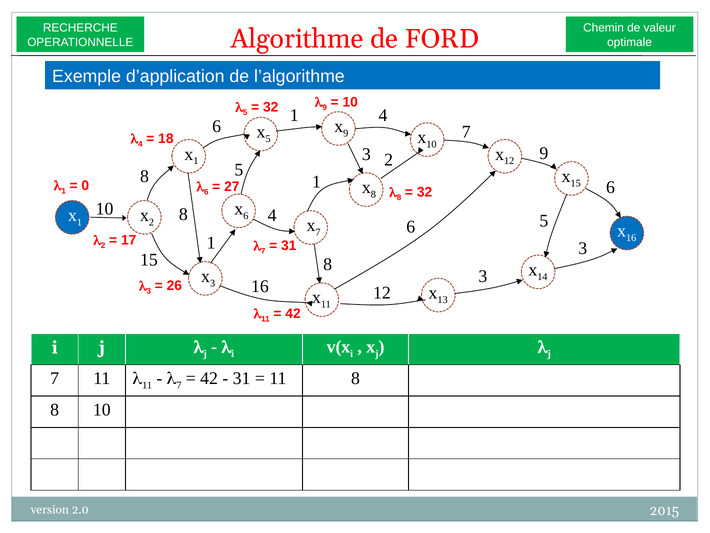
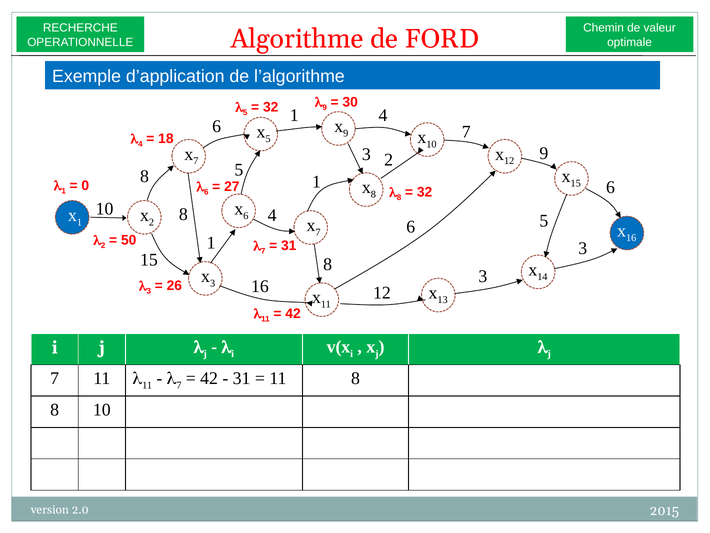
10: 10 -> 30 (350, 102)
1: 1 -> 7 (196, 161)
17: 17 -> 50 (129, 240)
